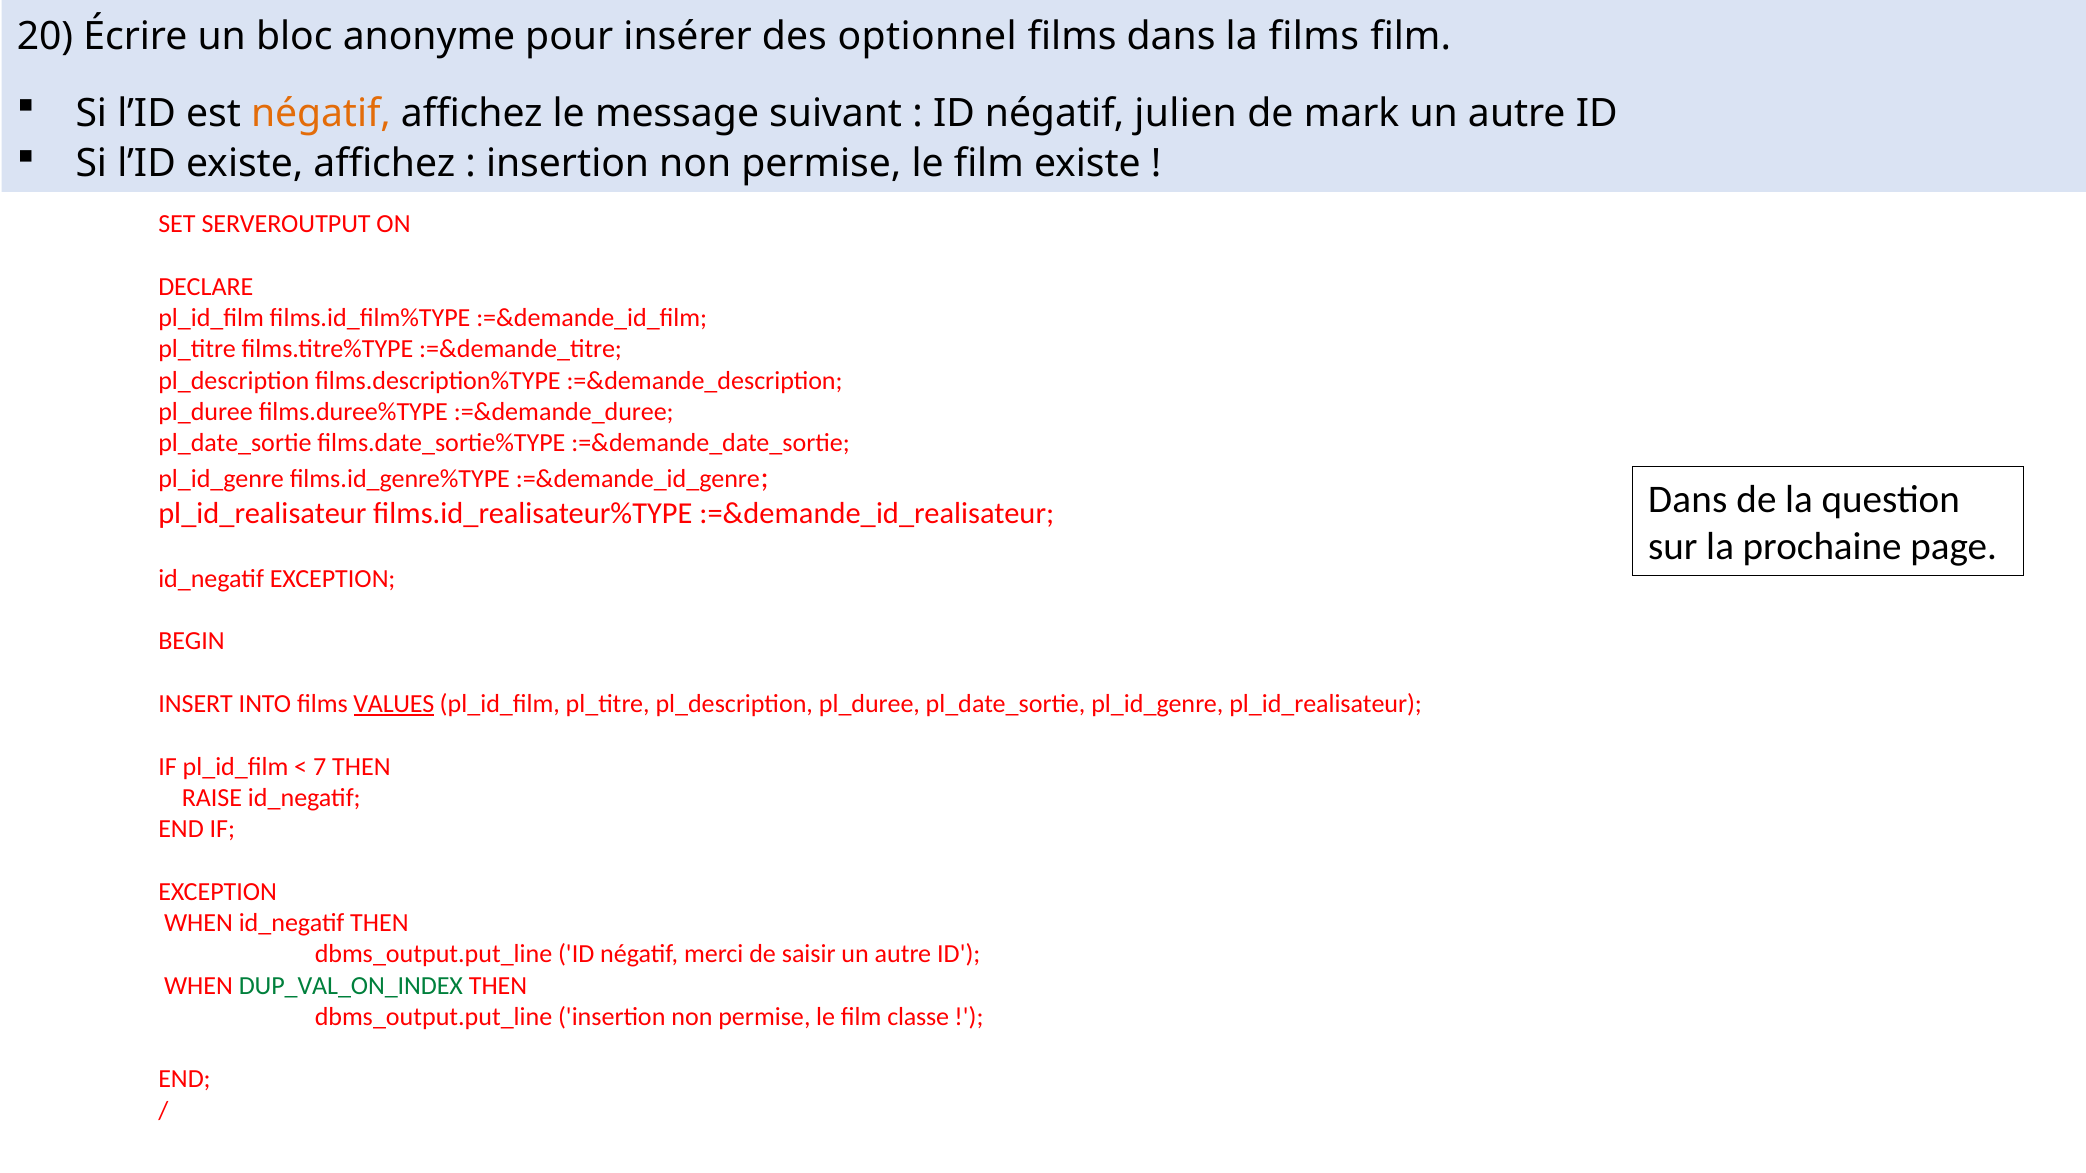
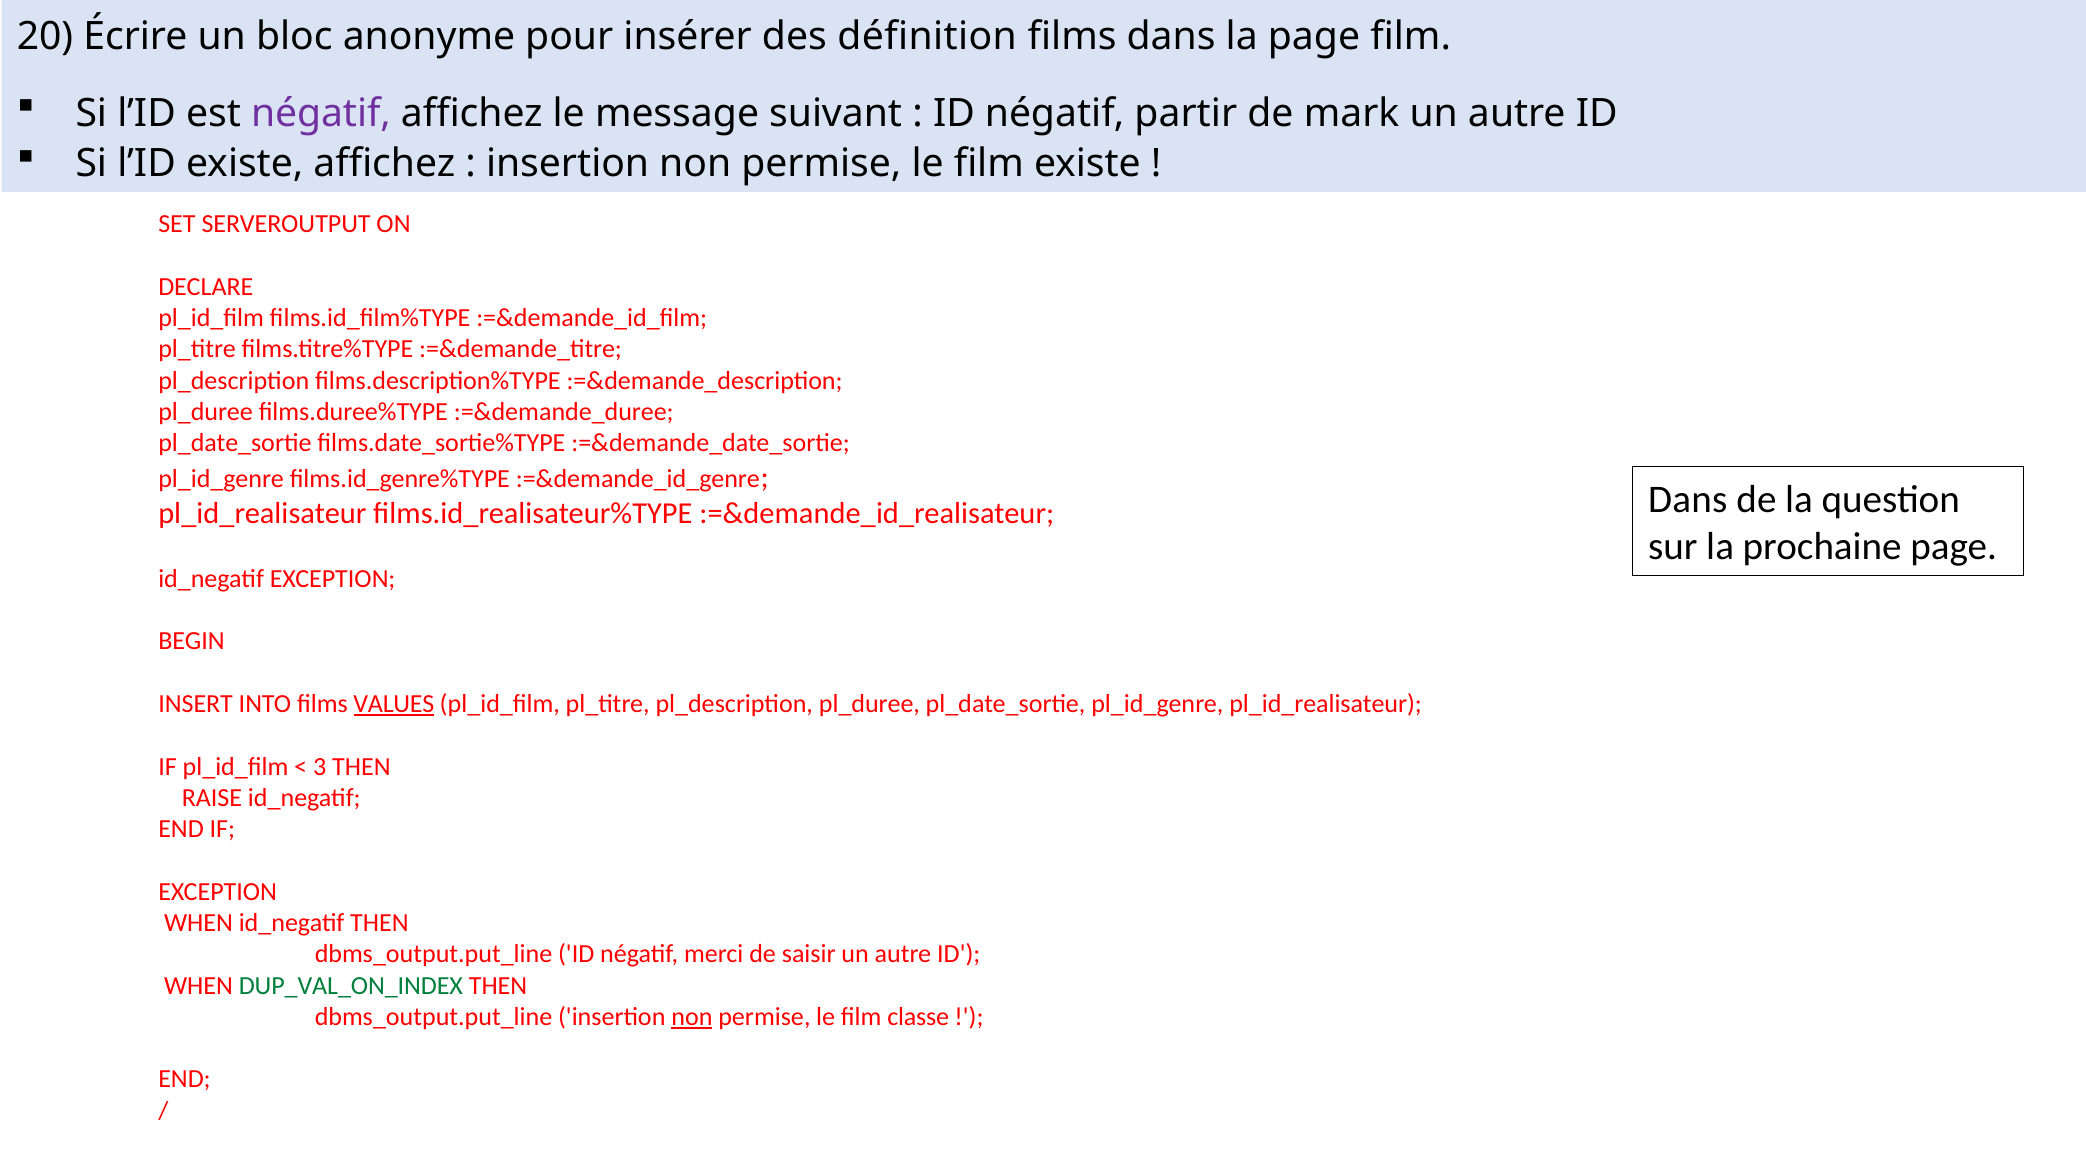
optionnel: optionnel -> définition (927, 37)
la films: films -> page (1314, 37)
négatif colour: orange -> purple (321, 113)
julien: julien -> partir (1186, 113)
7: 7 -> 3 (320, 767)
non underline: none -> present (692, 1017)
